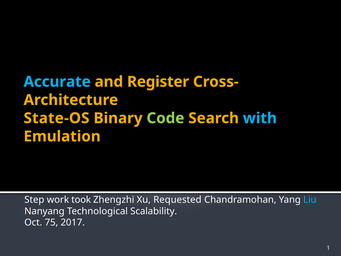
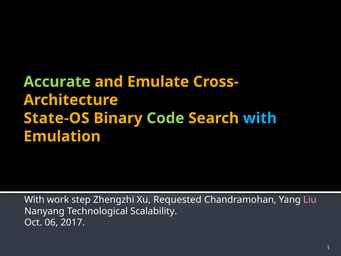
Accurate colour: light blue -> light green (57, 82)
Register: Register -> Emulate (158, 82)
Step: Step -> With (34, 200)
took: took -> step (81, 200)
Liu colour: light blue -> pink (310, 200)
75: 75 -> 06 (51, 222)
